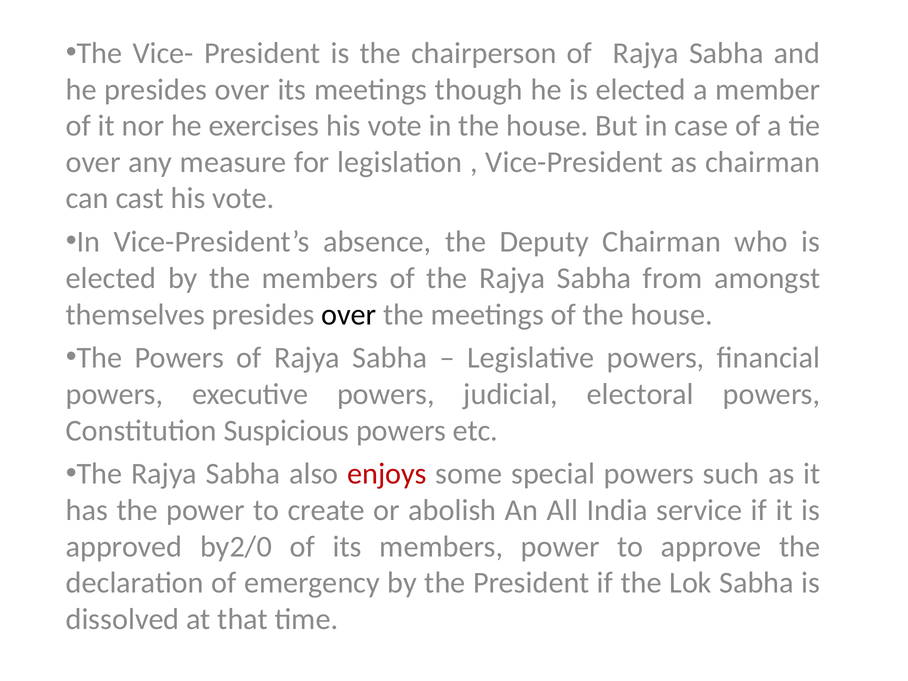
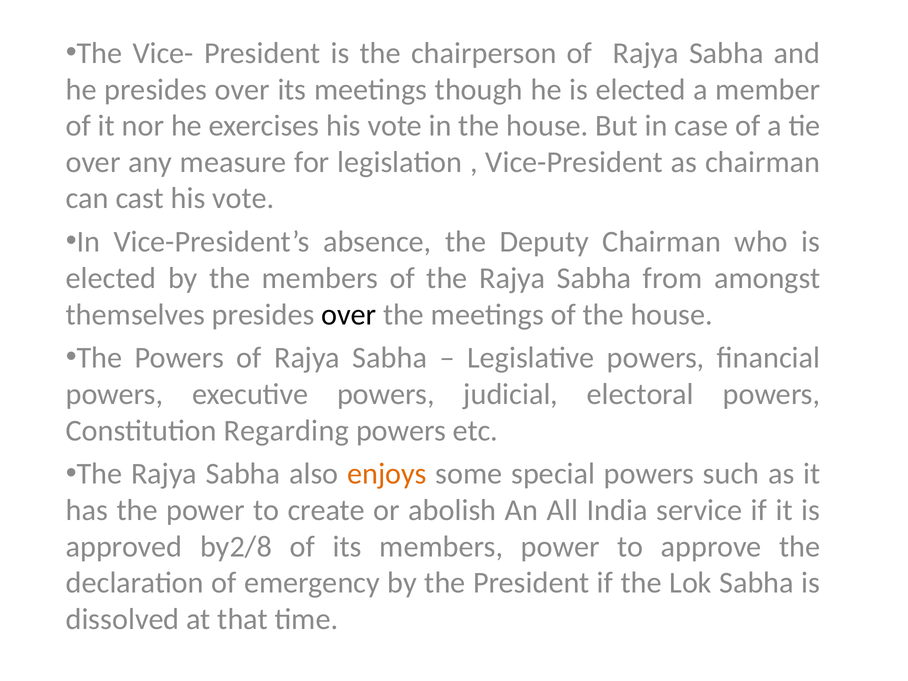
Suspicious: Suspicious -> Regarding (286, 431)
enjoys colour: red -> orange (387, 474)
by2/0: by2/0 -> by2/8 (236, 547)
